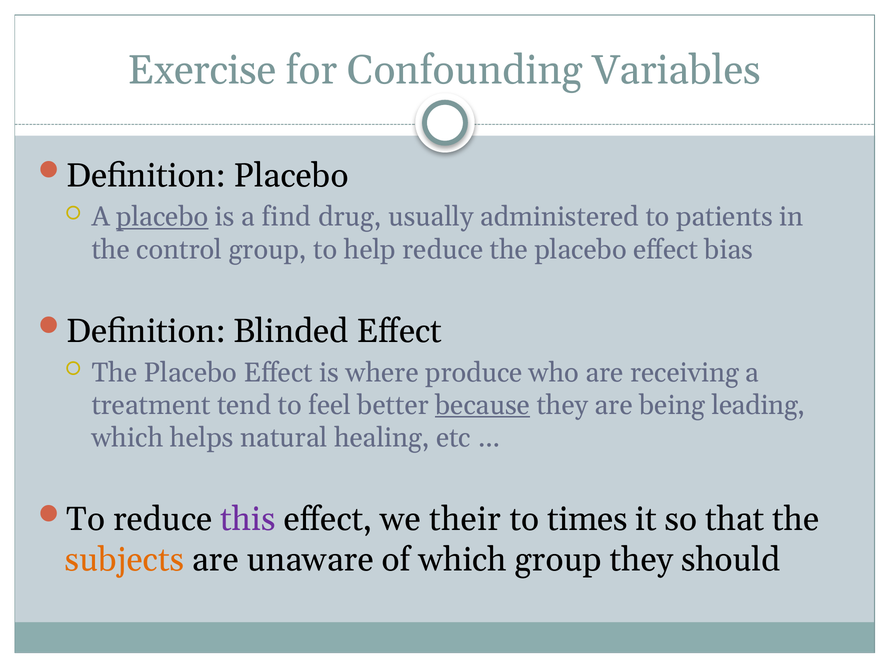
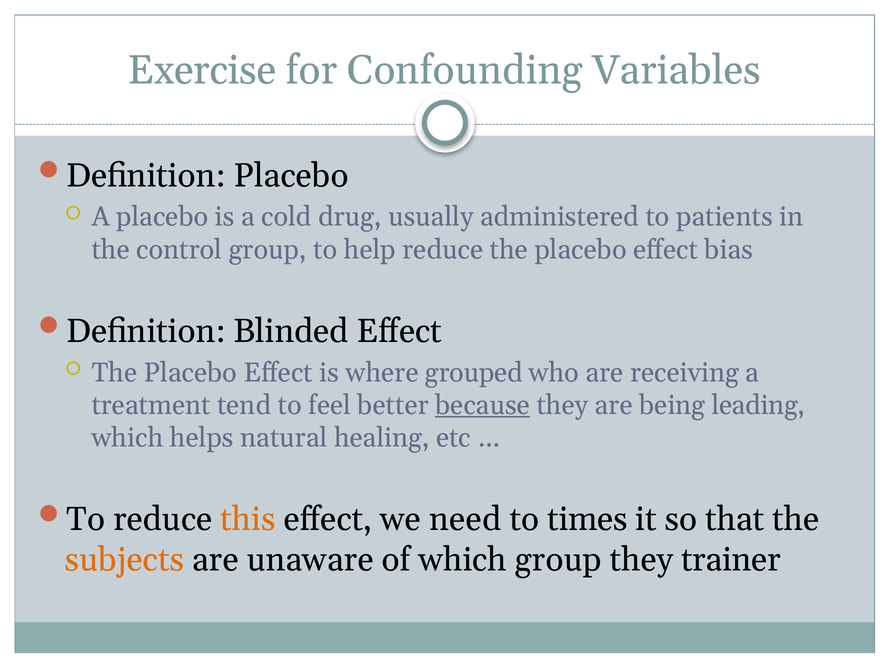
placebo underline: present -> none (162, 217)
find: find -> cold (286, 217)
produce: produce -> grouped (474, 372)
this colour: purple -> orange (248, 519)
their: their -> need (465, 519)
should: should -> trainer (731, 559)
